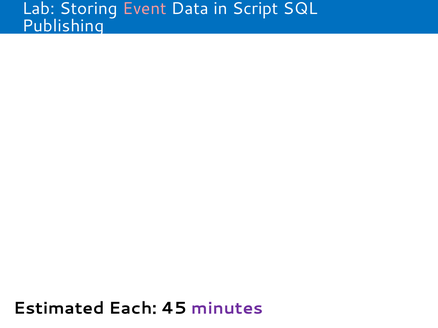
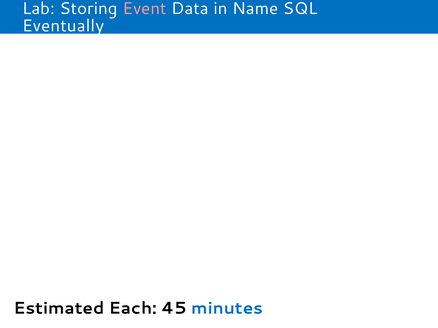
Script: Script -> Name (255, 9)
Publishing: Publishing -> Eventually (63, 26)
minutes colour: purple -> blue (227, 309)
